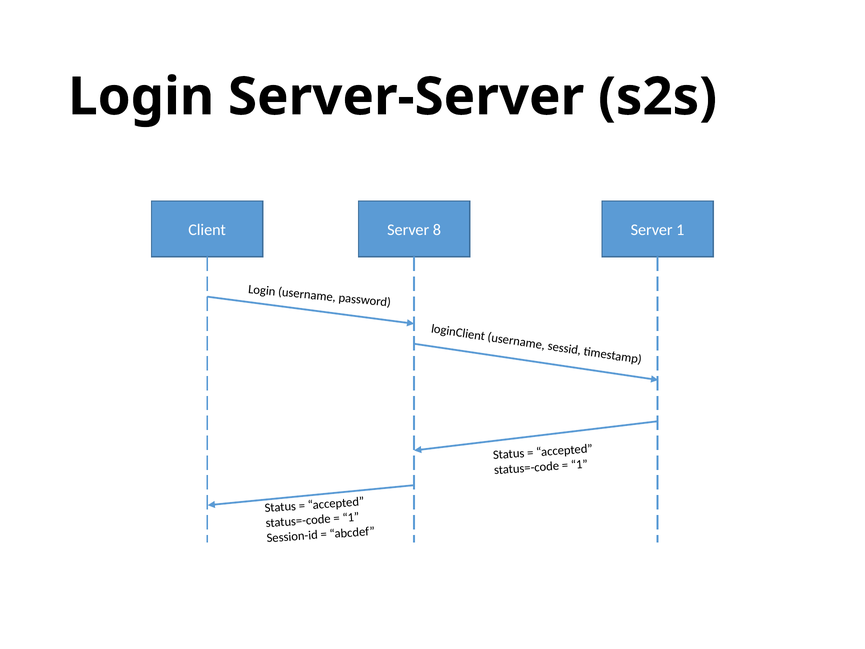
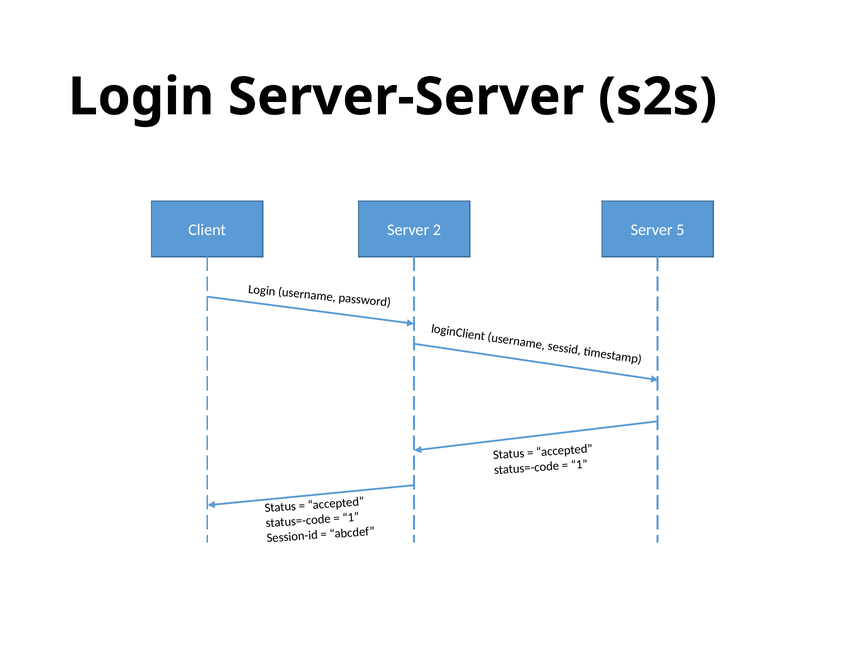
8: 8 -> 2 (437, 230)
Server 1: 1 -> 5 (680, 230)
